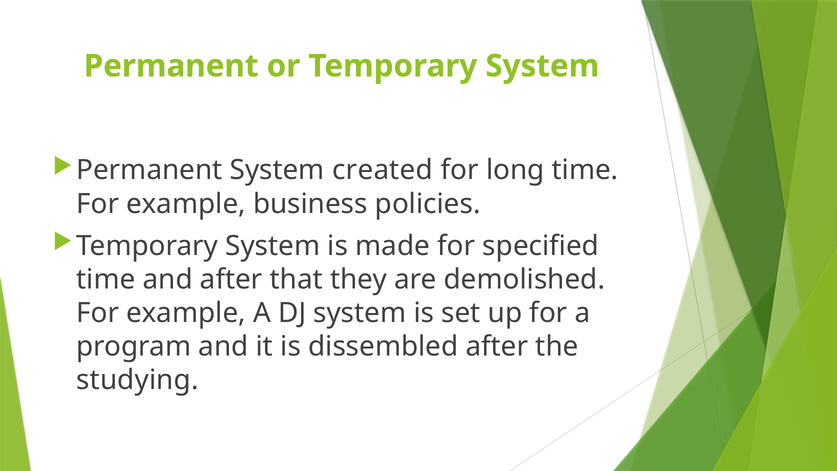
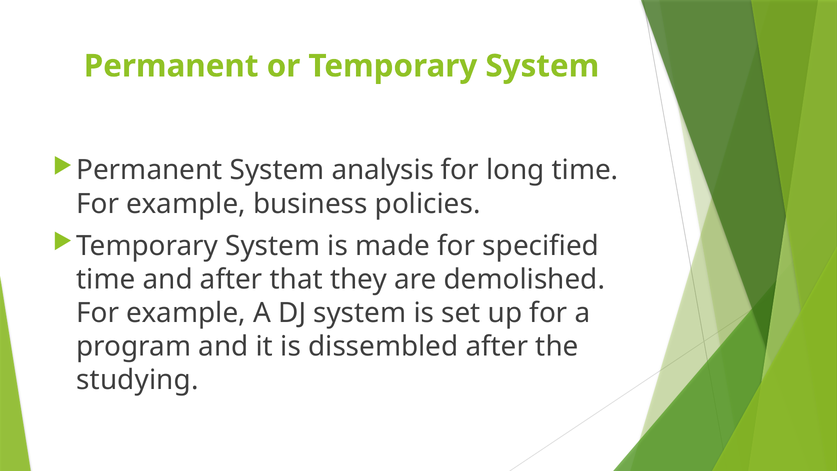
created: created -> analysis (383, 170)
